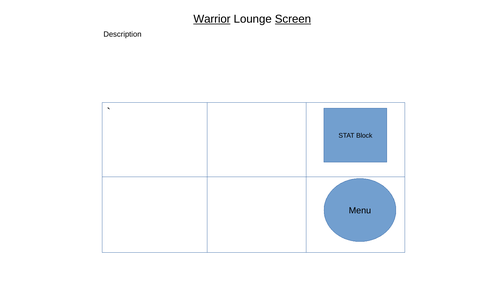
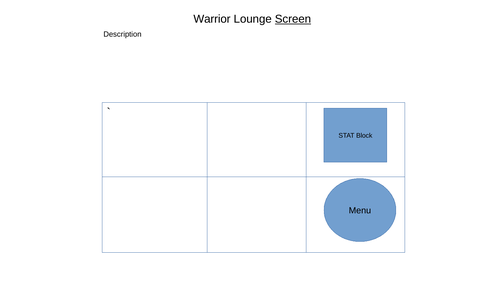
Warrior underline: present -> none (212, 19)
